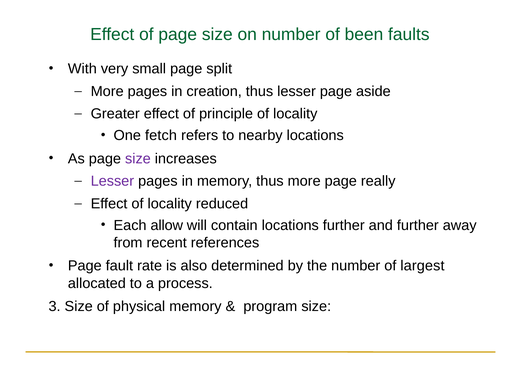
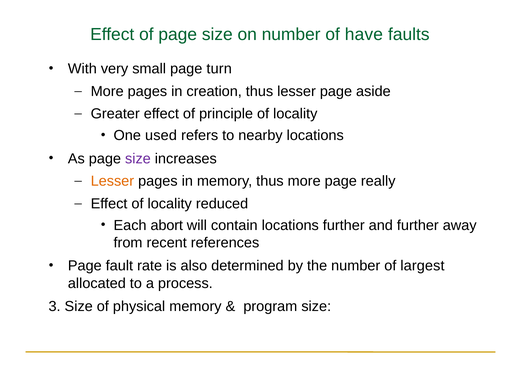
been: been -> have (364, 34)
split: split -> turn (219, 69)
fetch: fetch -> used (161, 135)
Lesser colour: purple -> orange (112, 181)
allow: allow -> abort (167, 225)
